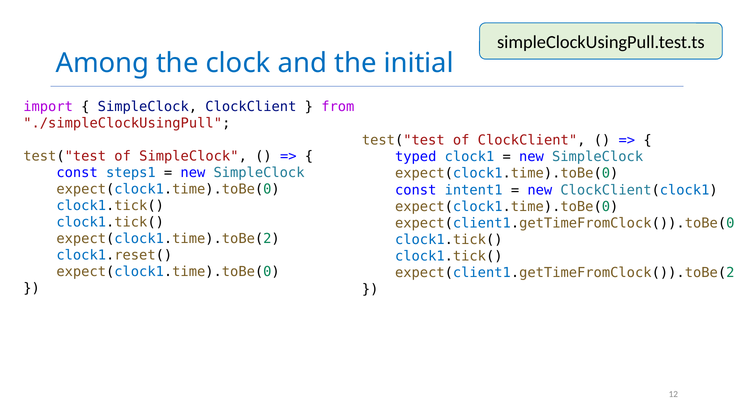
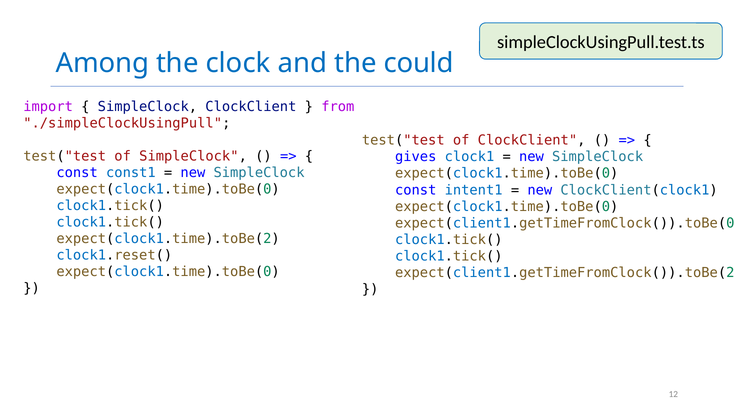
initial: initial -> could (419, 63)
typed: typed -> gives (416, 157)
steps1: steps1 -> const1 (131, 173)
